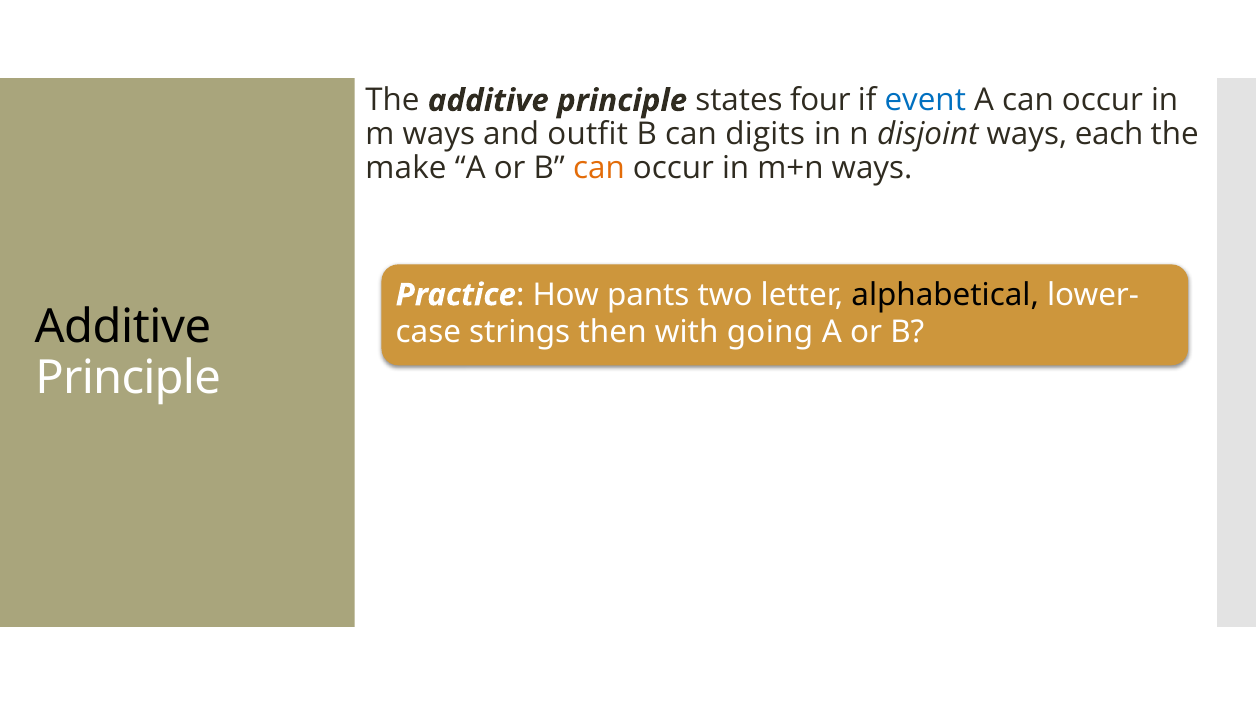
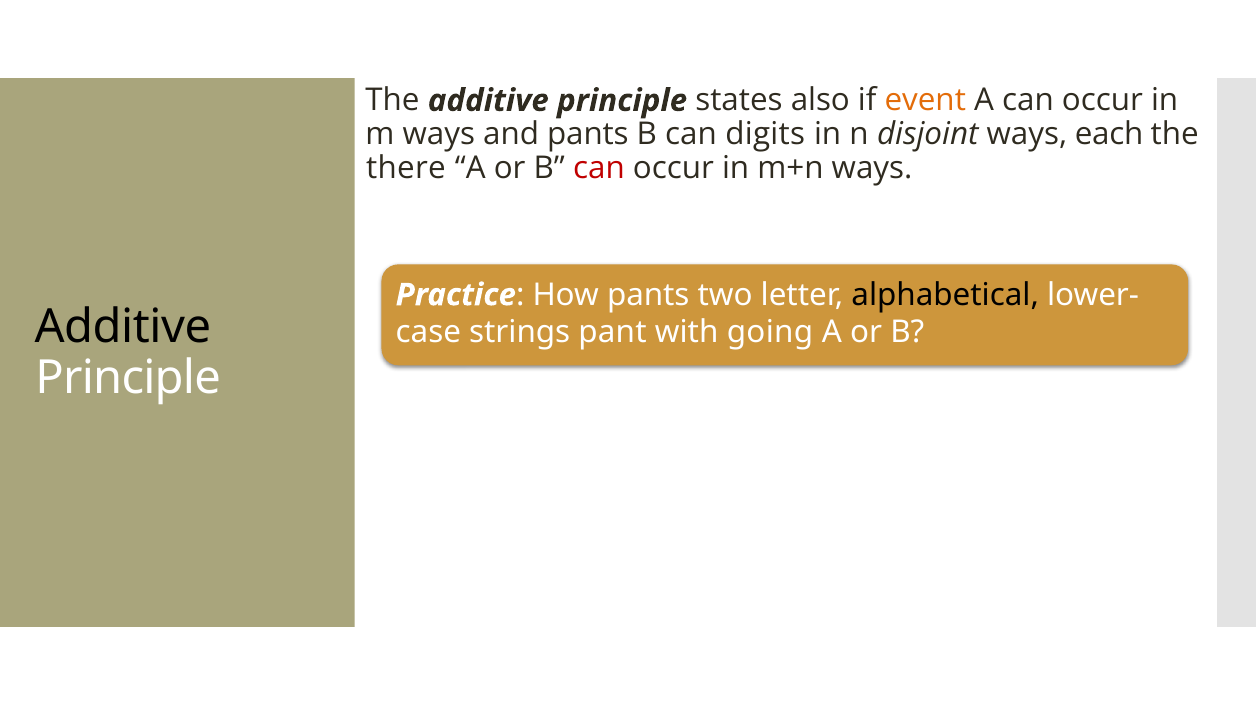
four: four -> also (820, 101)
event colour: blue -> orange (925, 101)
and outfit: outfit -> pants (588, 135)
make: make -> there (406, 168)
can colour: orange -> red (599, 168)
then: then -> pant (613, 333)
